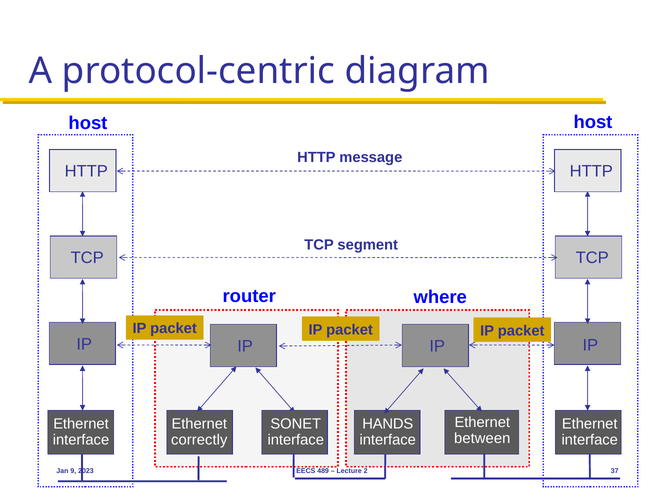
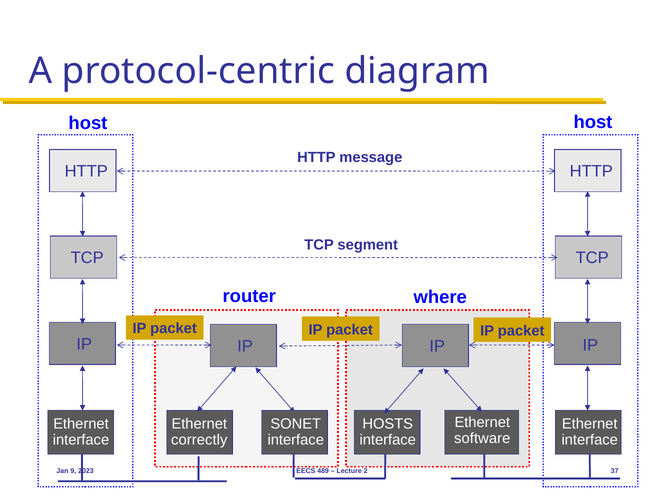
HANDS: HANDS -> HOSTS (388, 424)
between: between -> software (482, 438)
